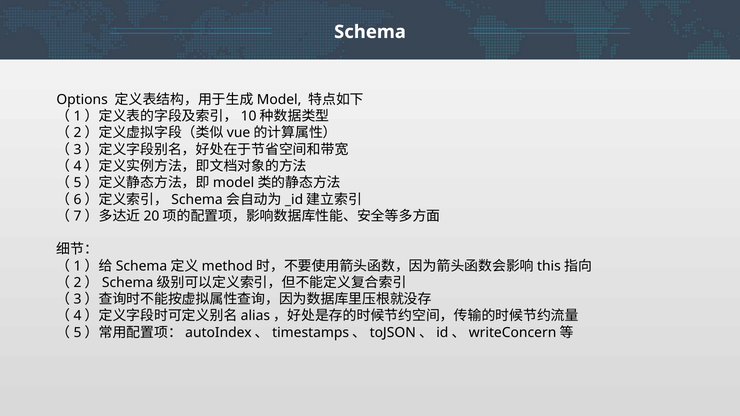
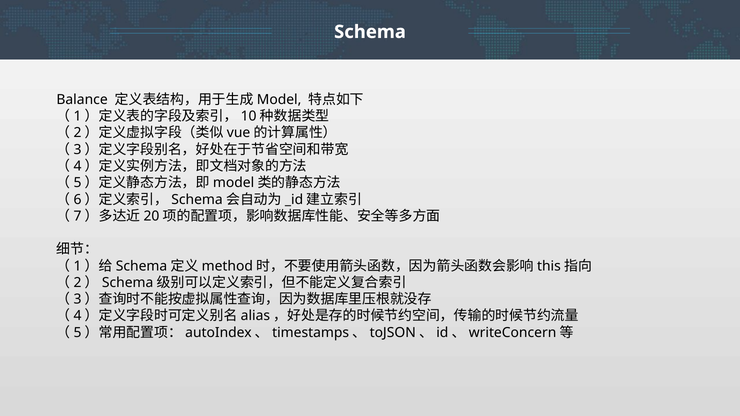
Options: Options -> Balance (82, 100)
